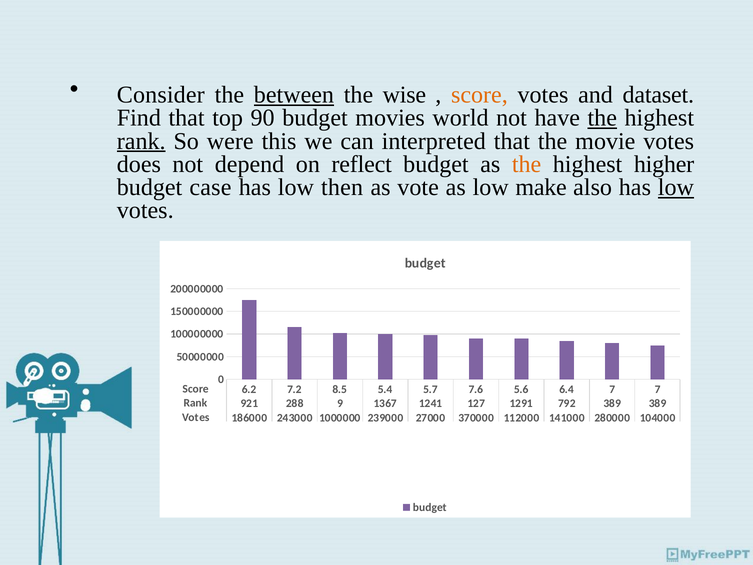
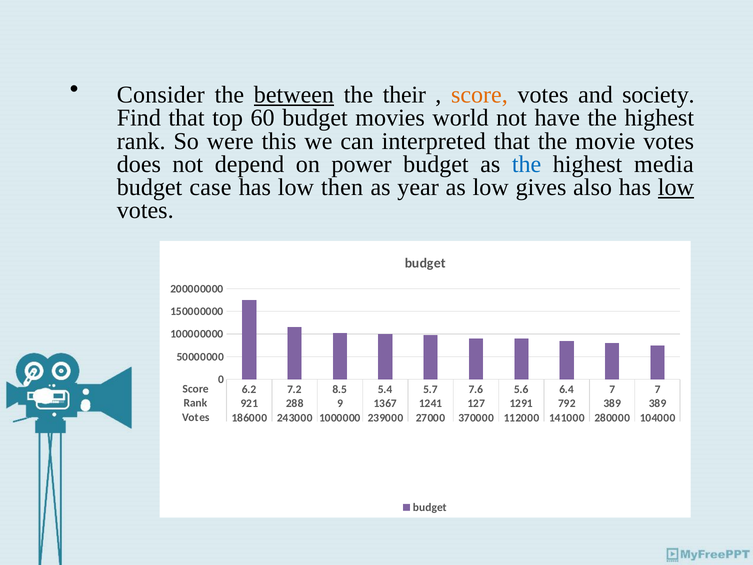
wise: wise -> their (404, 95)
dataset: dataset -> society (658, 95)
90: 90 -> 60 (263, 118)
the underline: present -> none (602, 118)
rank underline: present -> none (141, 141)
reflect: reflect -> power (362, 164)
the colour: orange -> blue (527, 164)
higher: higher -> media (664, 164)
vote: vote -> year (418, 187)
make: make -> gives (541, 187)
